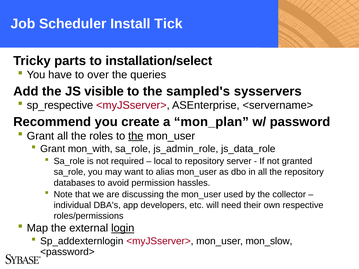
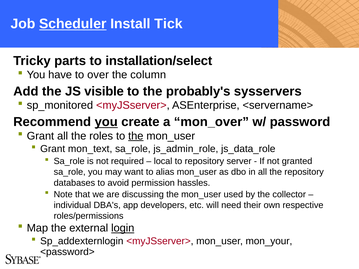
Scheduler underline: none -> present (73, 24)
queries: queries -> column (148, 75)
sampled's: sampled's -> probably's (198, 91)
sp_respective: sp_respective -> sp_monitored (60, 105)
you underline: none -> present (106, 122)
mon_plan: mon_plan -> mon_over (211, 122)
mon_with: mon_with -> mon_text (90, 149)
mon_slow: mon_slow -> mon_your (269, 241)
